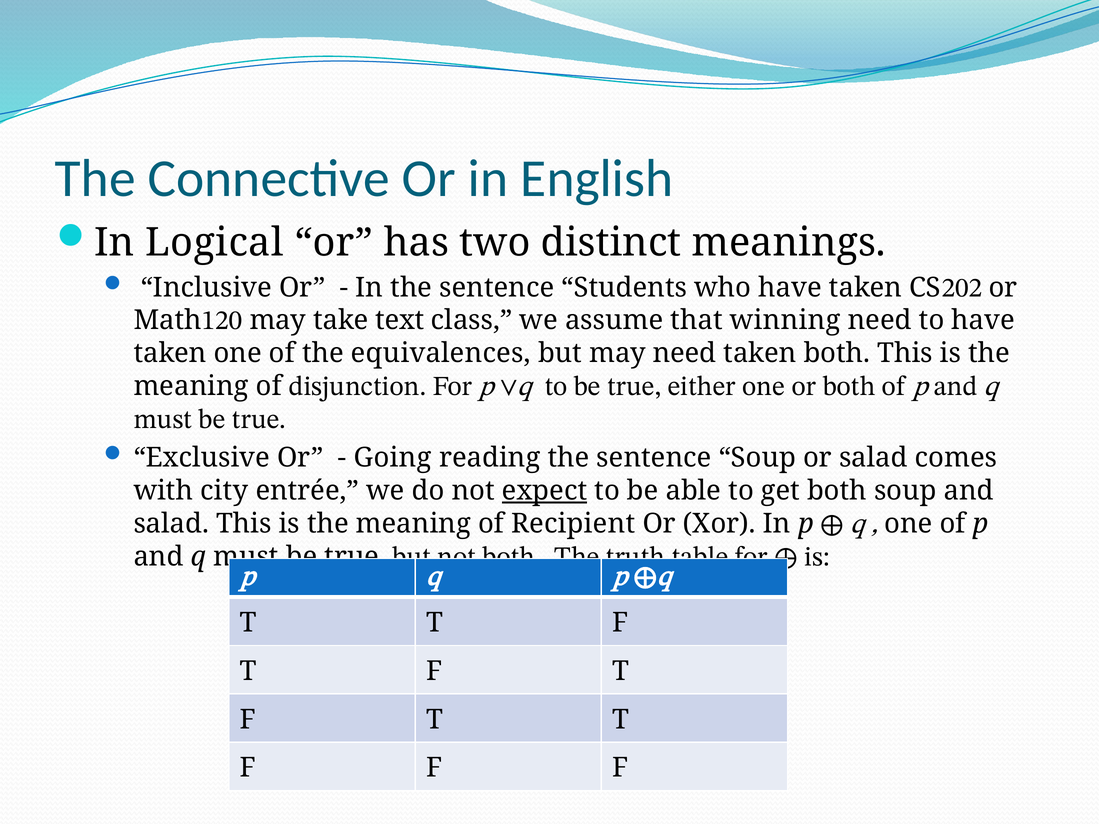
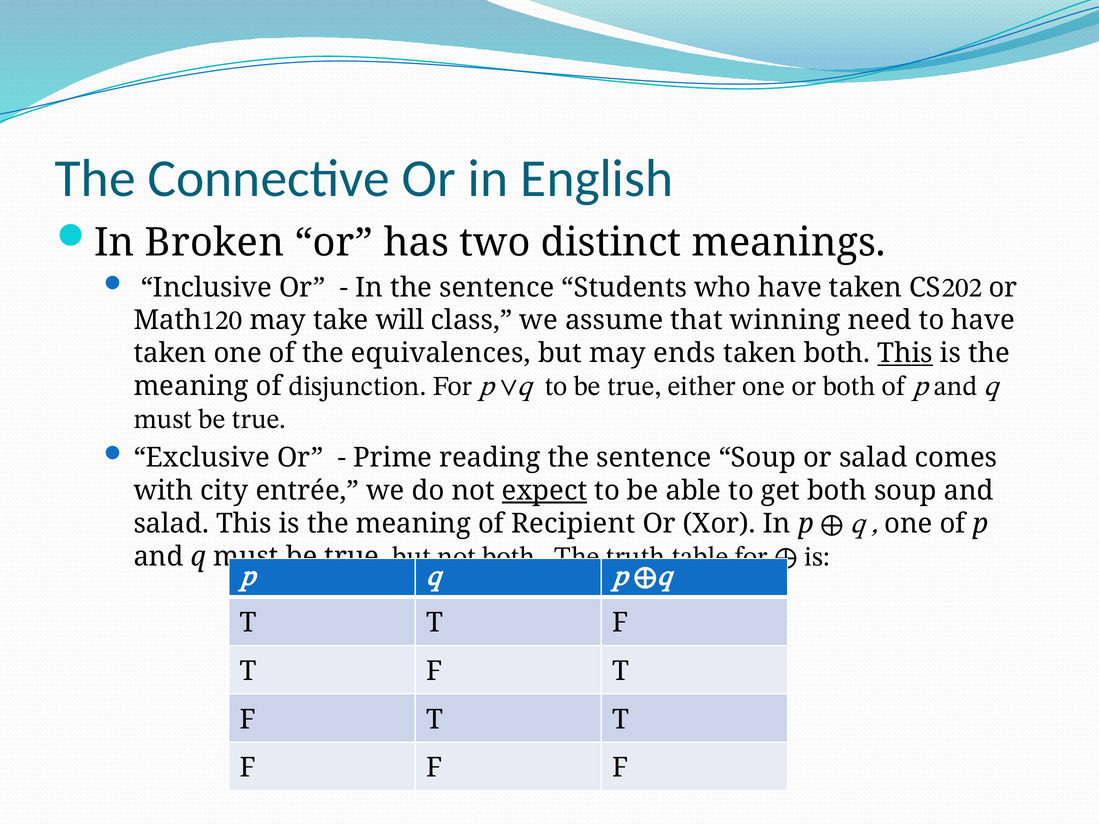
Logical: Logical -> Broken (214, 243)
text: text -> will (400, 321)
may need: need -> ends (684, 353)
This underline: none -> present (905, 353)
Going: Going -> Prime (393, 458)
